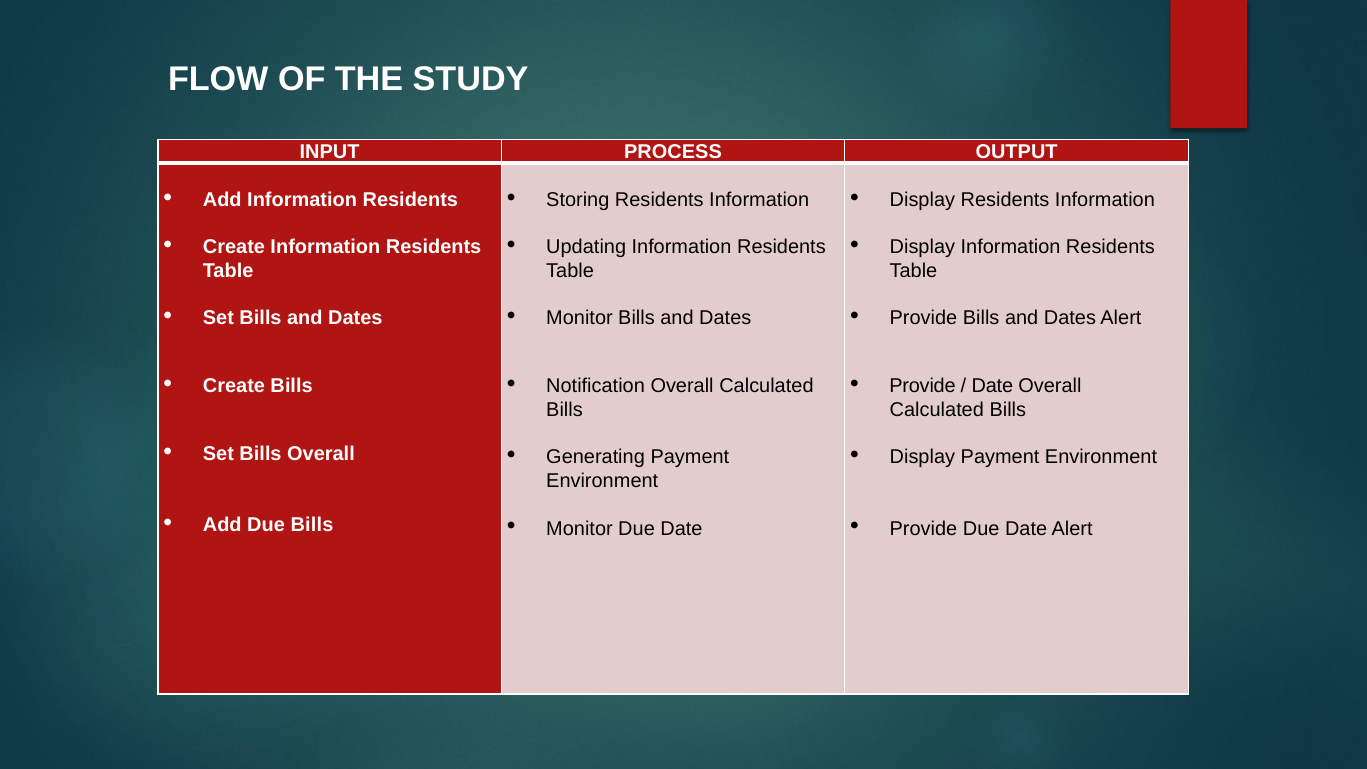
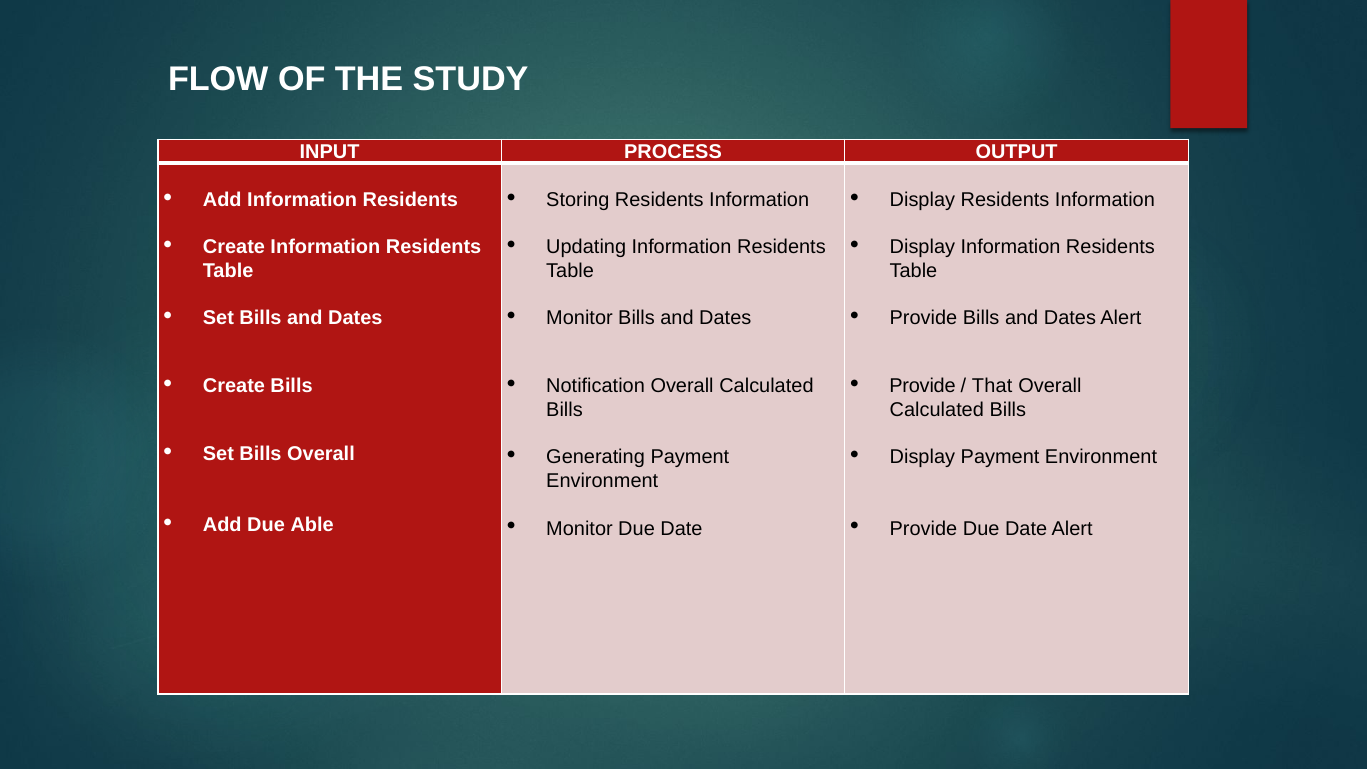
Date: Date -> That (992, 386)
Due Bills: Bills -> Able (312, 525)
